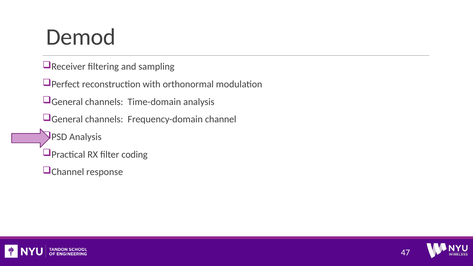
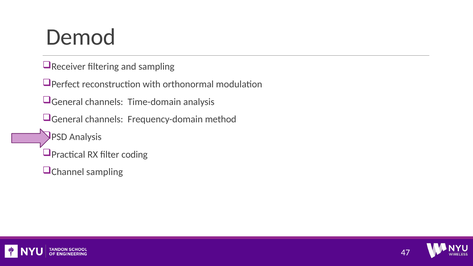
Frequency-domain channel: channel -> method (221, 119)
Channel response: response -> sampling (105, 172)
